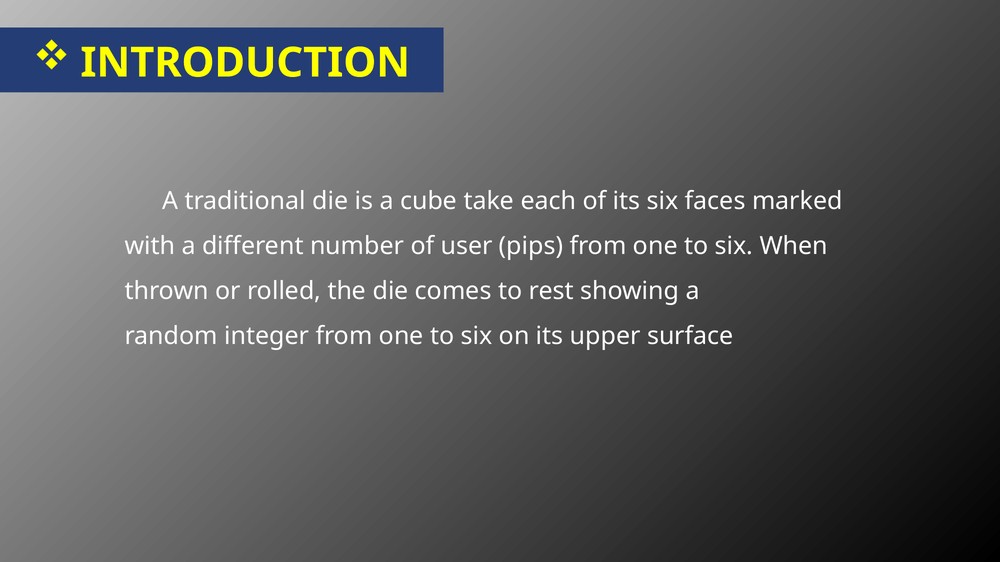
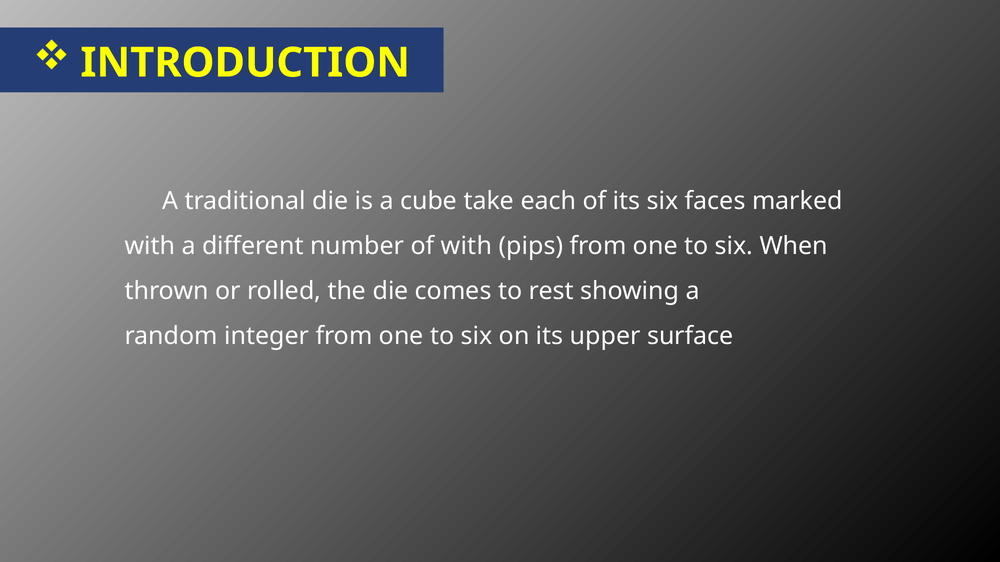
of user: user -> with (466, 246)
